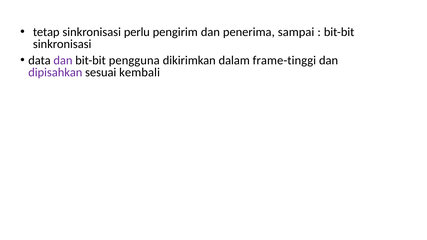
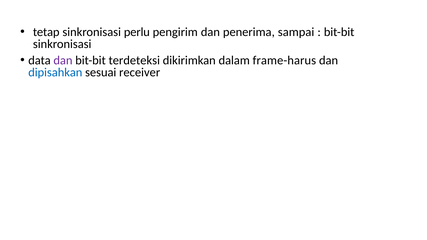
pengguna: pengguna -> terdeteksi (134, 60)
frame-tinggi: frame-tinggi -> frame-harus (284, 60)
dipisahkan colour: purple -> blue (55, 72)
kembali: kembali -> receiver (140, 72)
